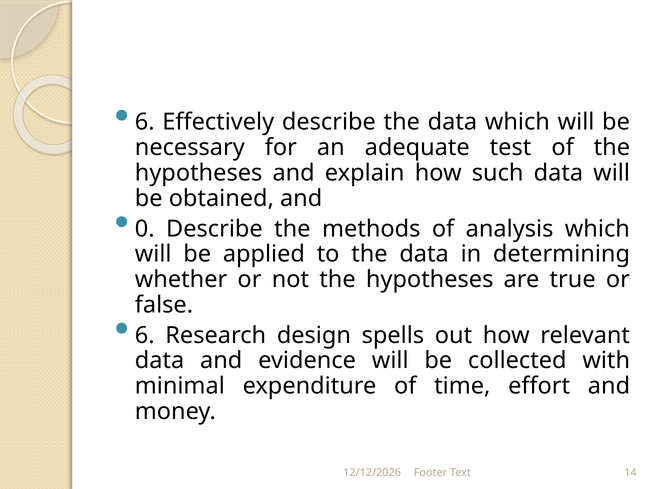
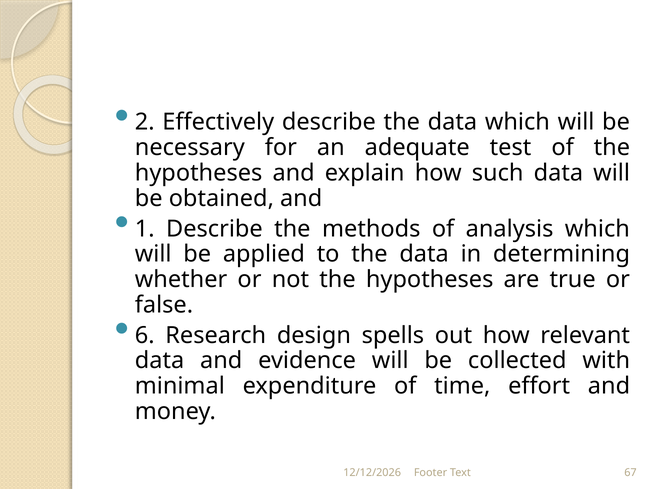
6: 6 -> 2 (145, 122)
0: 0 -> 1 (145, 229)
14: 14 -> 67 (630, 473)
